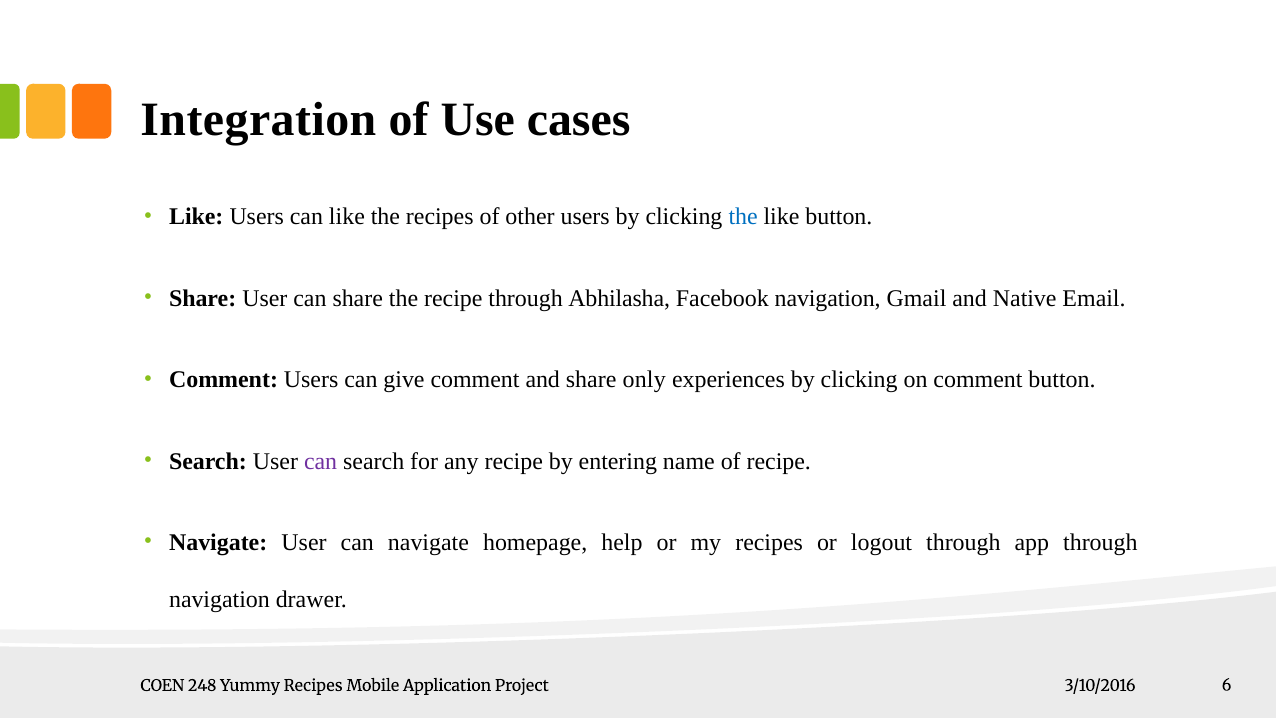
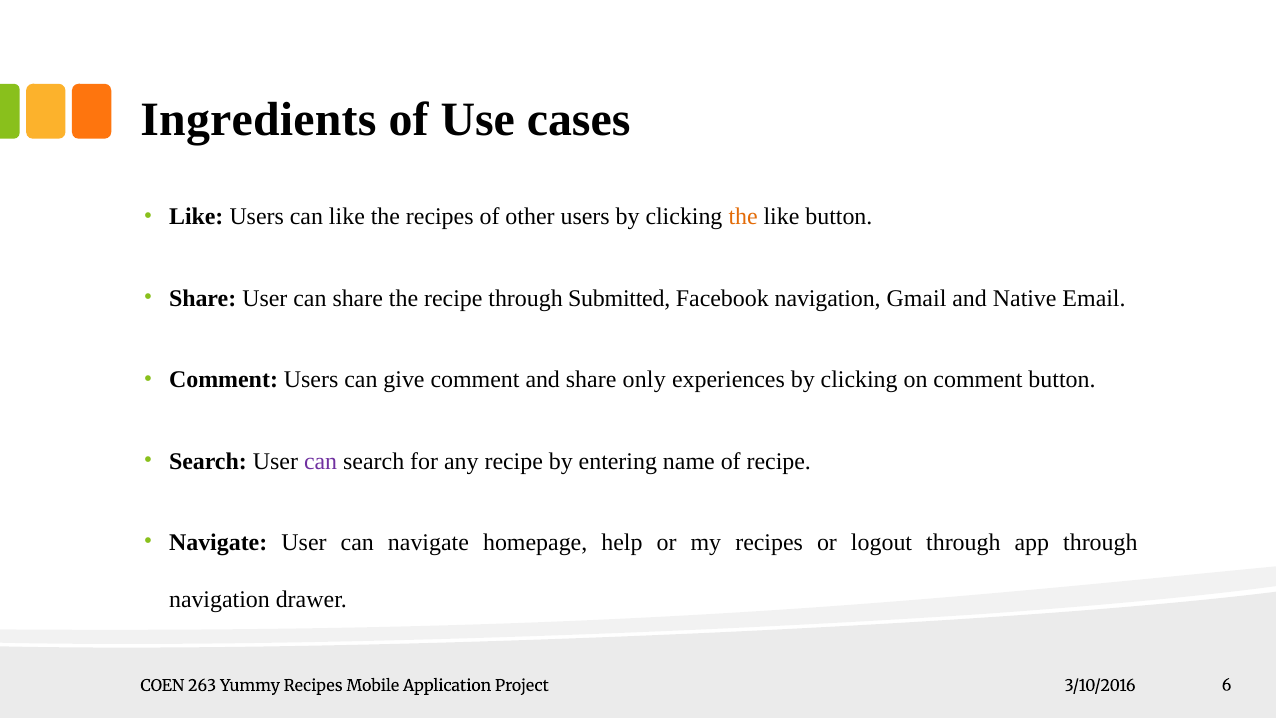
Integration: Integration -> Ingredients (258, 120)
the colour: blue -> orange (743, 217)
Abhilasha: Abhilasha -> Submitted (619, 298)
248: 248 -> 263 (202, 686)
